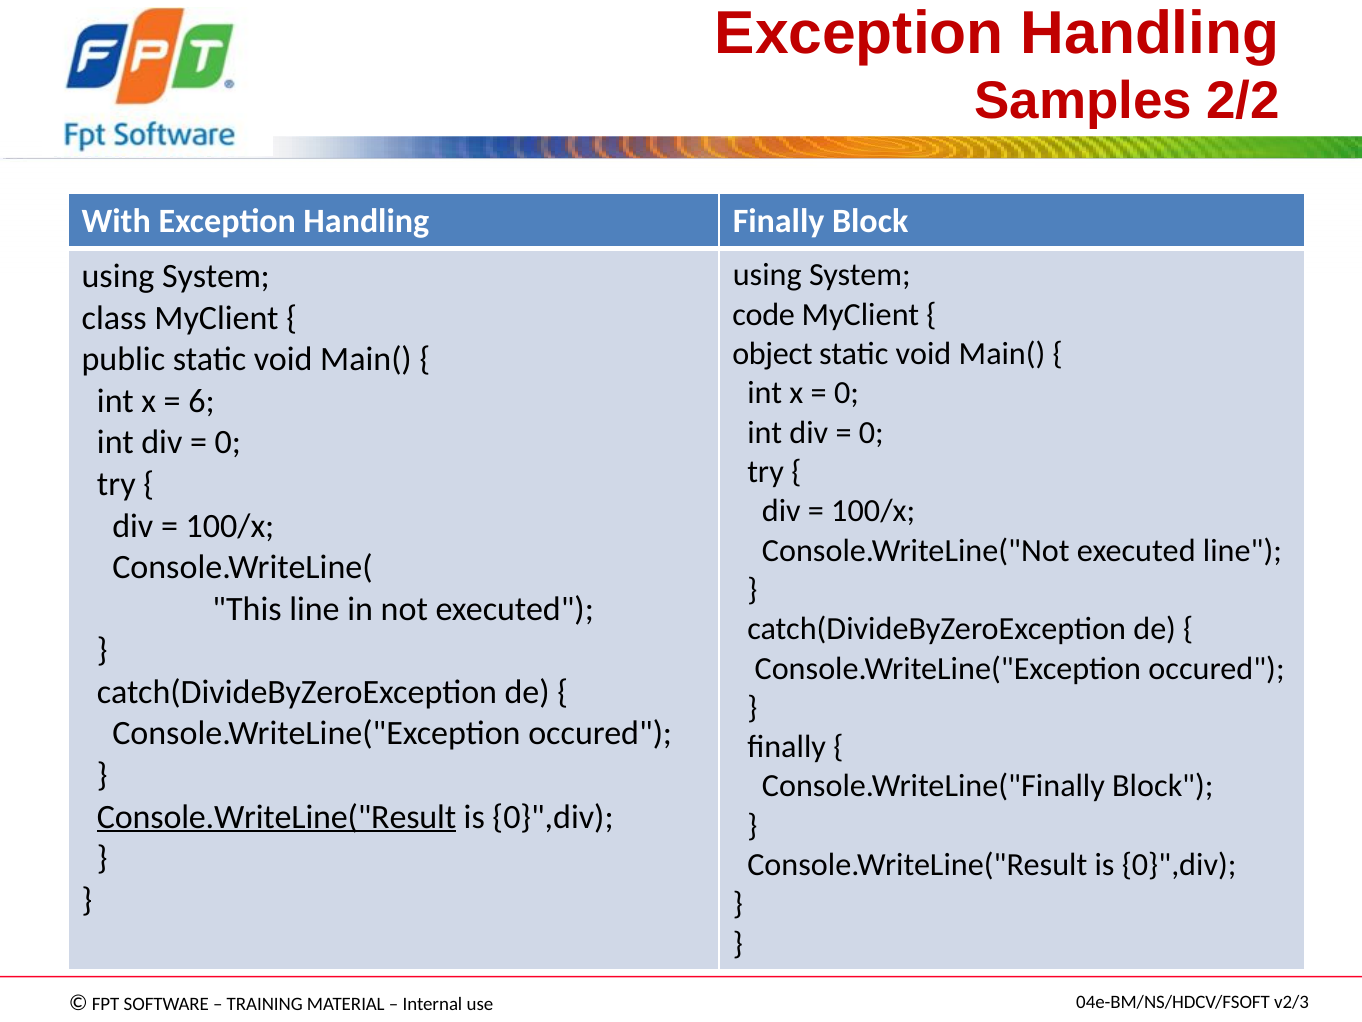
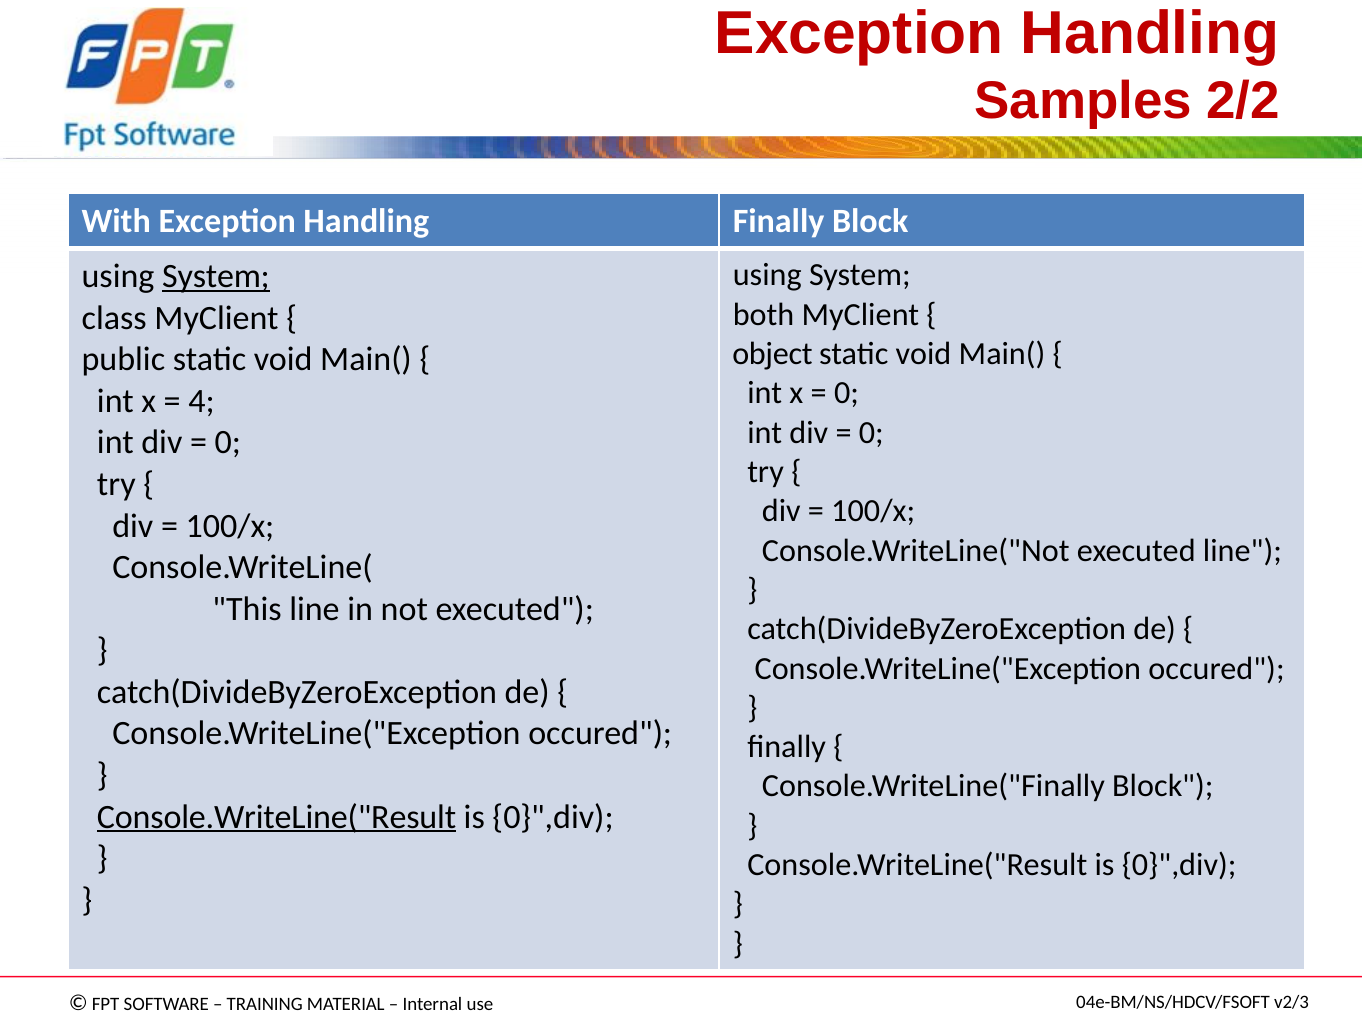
System underline: none -> present (216, 276)
code: code -> both (764, 314)
6: 6 -> 4 (202, 401)
